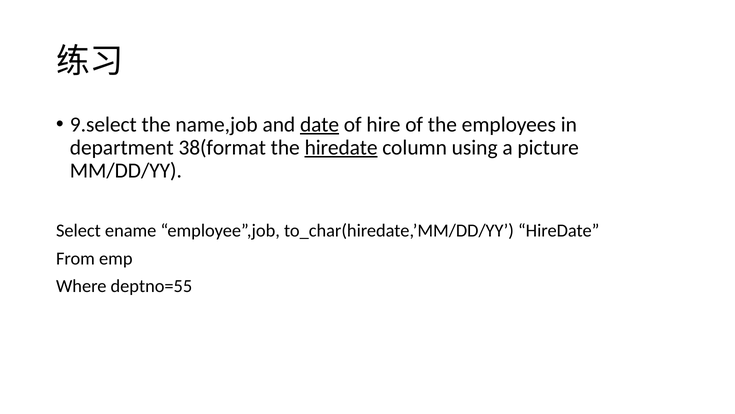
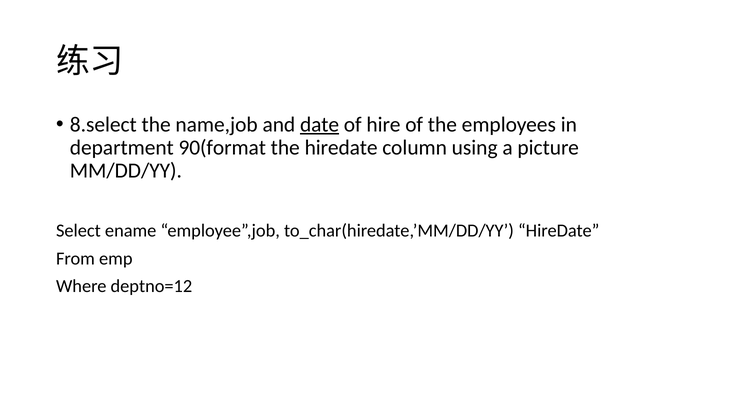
9.select: 9.select -> 8.select (103, 124)
38(format: 38(format -> 90(format (222, 147)
hiredate underline: present -> none (341, 147)
deptno=55: deptno=55 -> deptno=12 (151, 286)
